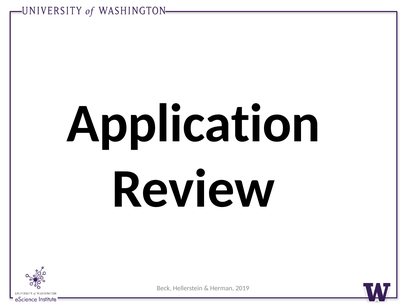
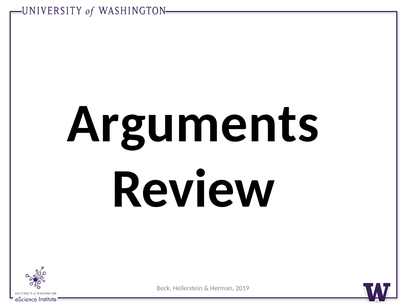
Application: Application -> Arguments (193, 123)
